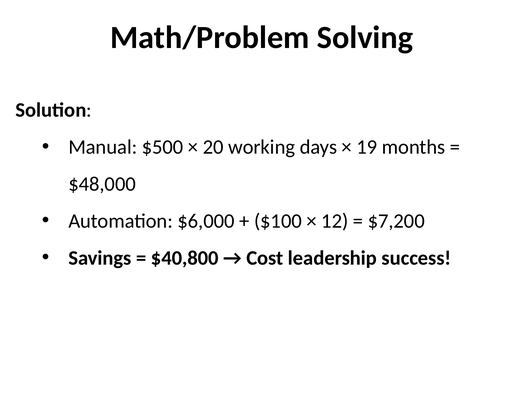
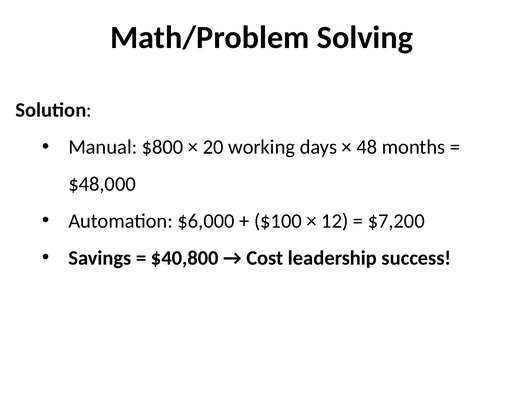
$500: $500 -> $800 (163, 147)
19: 19 -> 48 (367, 147)
